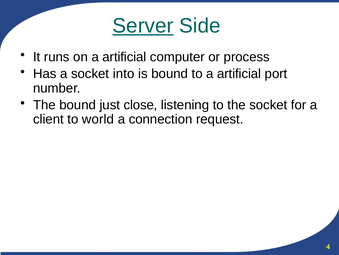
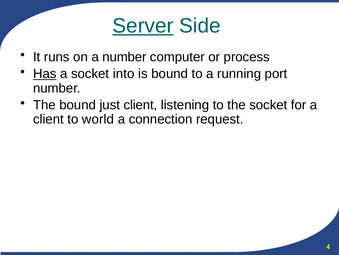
on a artificial: artificial -> number (124, 57)
Has underline: none -> present (45, 74)
to a artificial: artificial -> running (239, 74)
just close: close -> client (140, 105)
